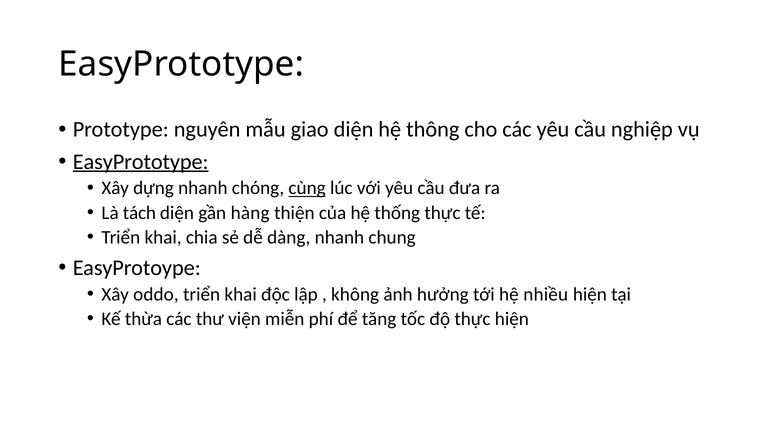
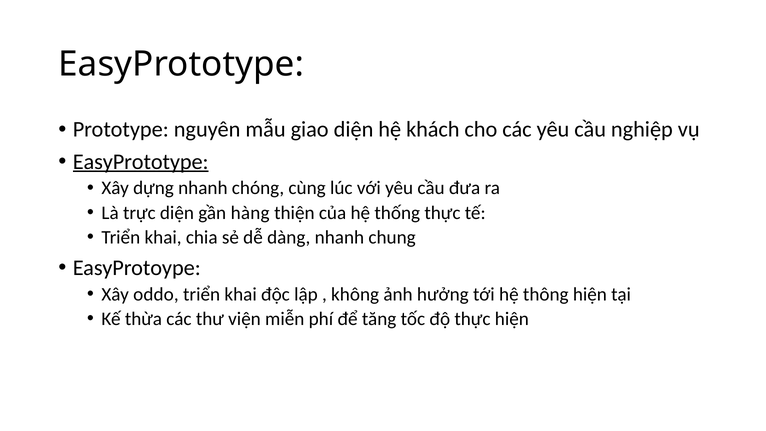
thông: thông -> khách (433, 130)
cùng underline: present -> none (307, 188)
tách: tách -> trực (139, 213)
nhiều: nhiều -> thông (546, 294)
